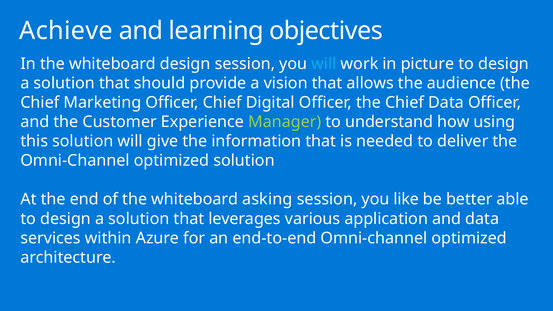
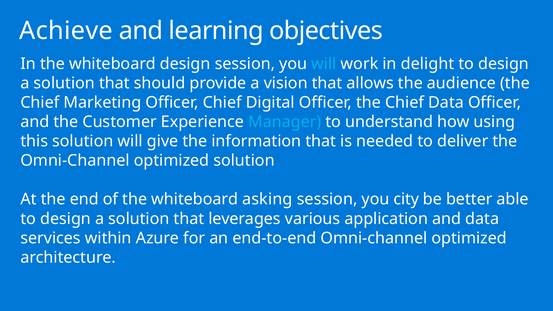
picture: picture -> delight (427, 64)
Manager colour: light green -> light blue (285, 122)
like: like -> city (406, 199)
